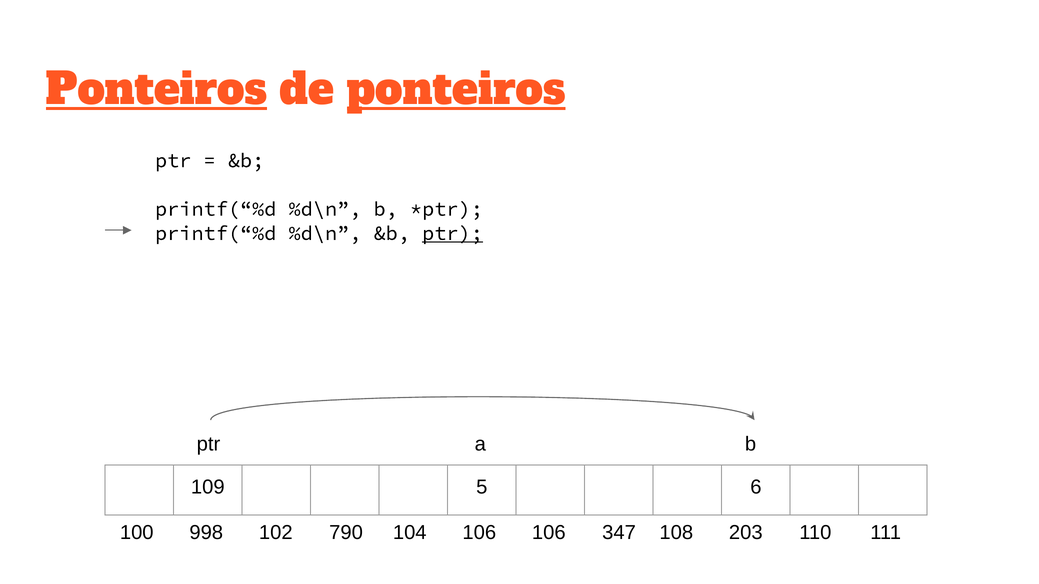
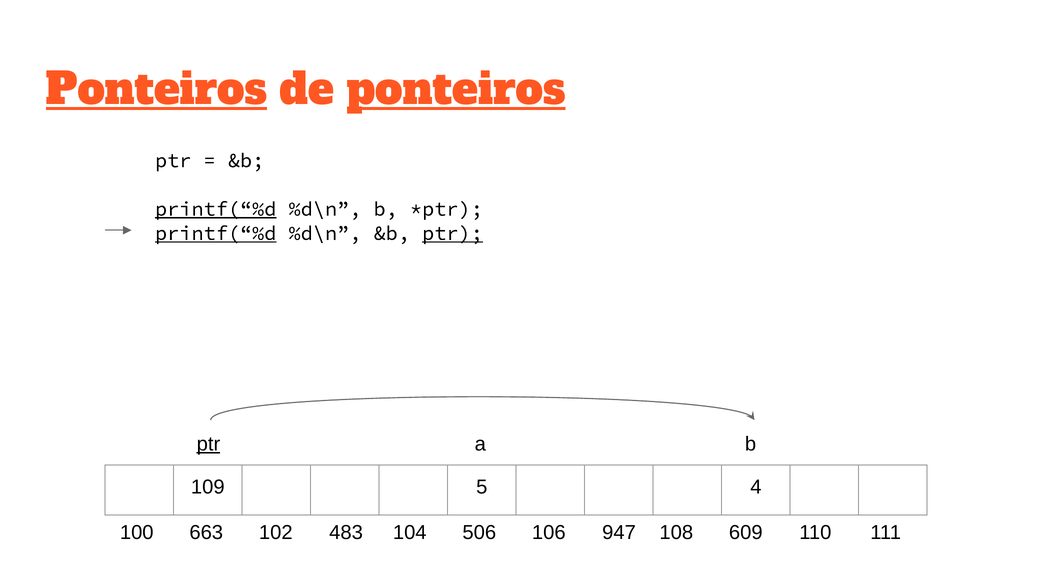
printf(“%d underline: none -> present (216, 209)
printf(“%d underline: none -> present (216, 233)
ptr underline: none -> present (208, 444)
6: 6 -> 4 (756, 488)
998: 998 -> 663 (206, 533)
790: 790 -> 483 (346, 533)
104 106: 106 -> 506 (479, 533)
347: 347 -> 947 (619, 533)
203: 203 -> 609 (746, 533)
